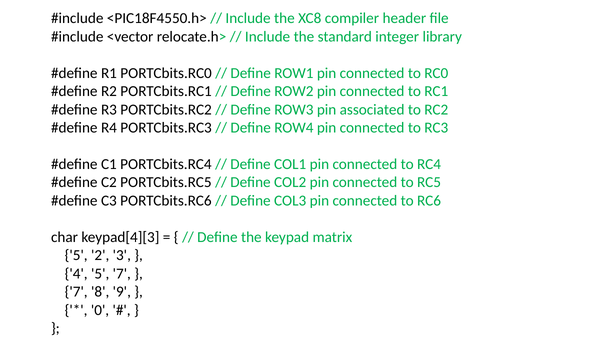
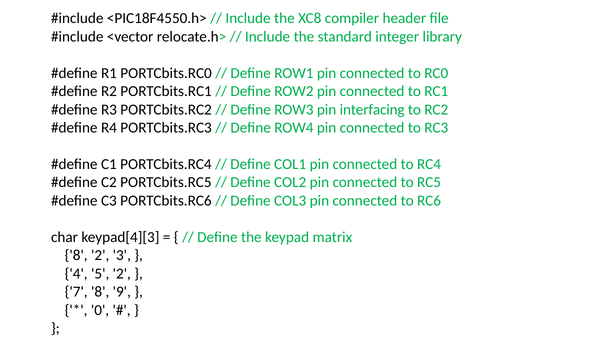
associated: associated -> interfacing (372, 109)
5: 5 -> 8 (76, 255)
5 7: 7 -> 2 (122, 274)
